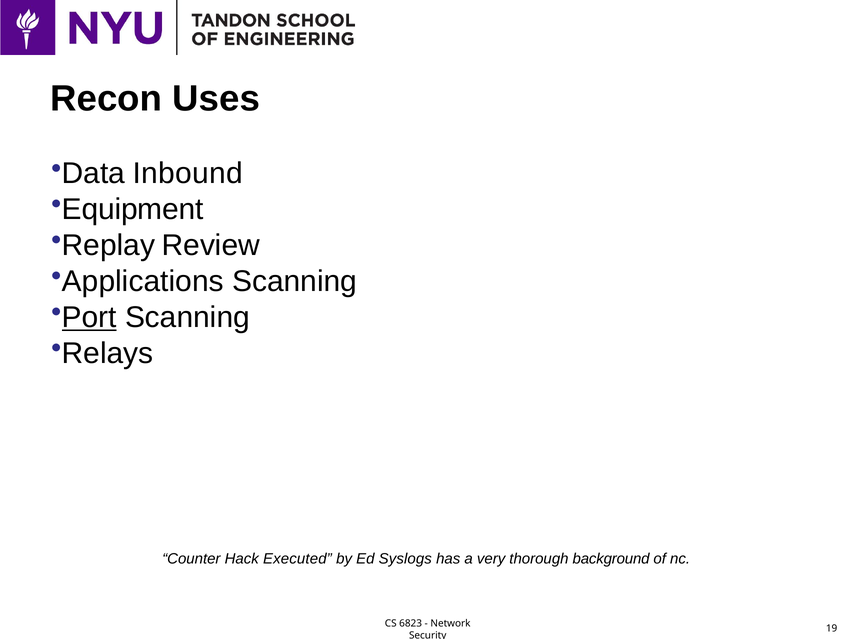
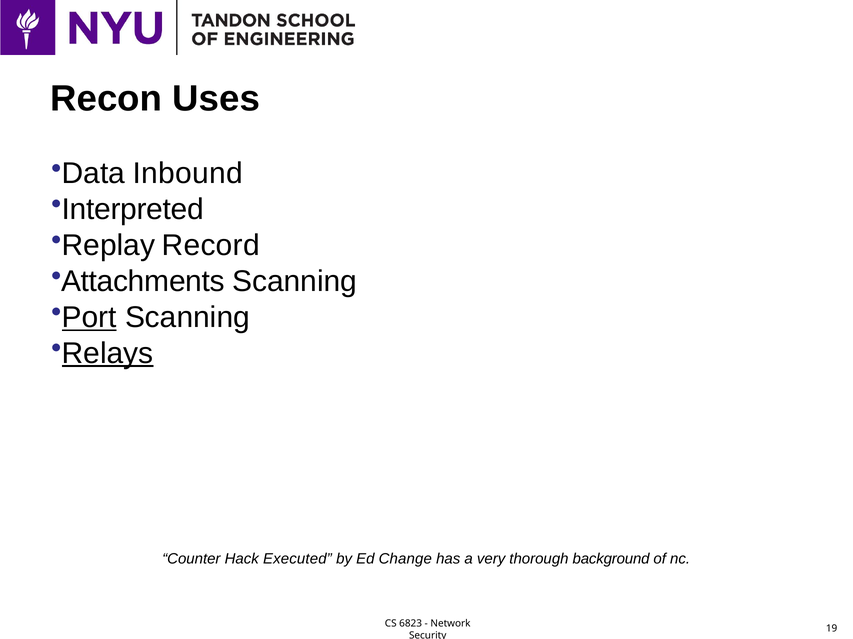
Equipment: Equipment -> Interpreted (133, 210)
Review: Review -> Record (211, 246)
Applications: Applications -> Attachments (143, 282)
Relays underline: none -> present (108, 354)
Syslogs: Syslogs -> Change (405, 560)
